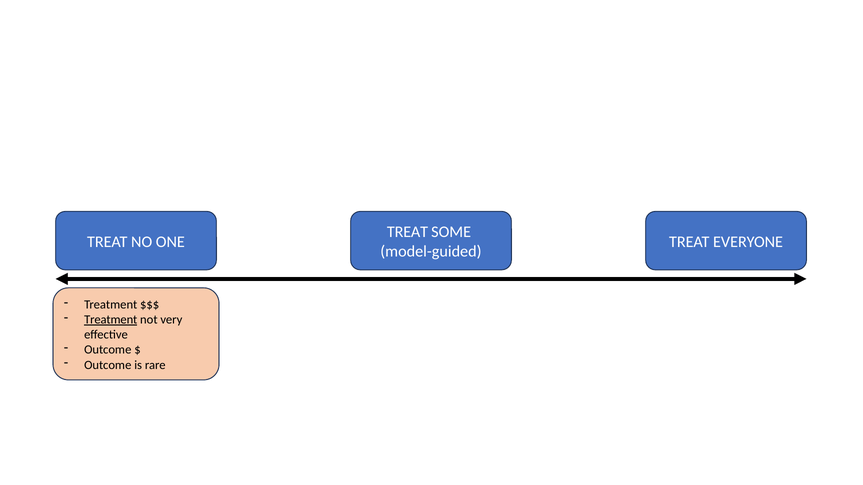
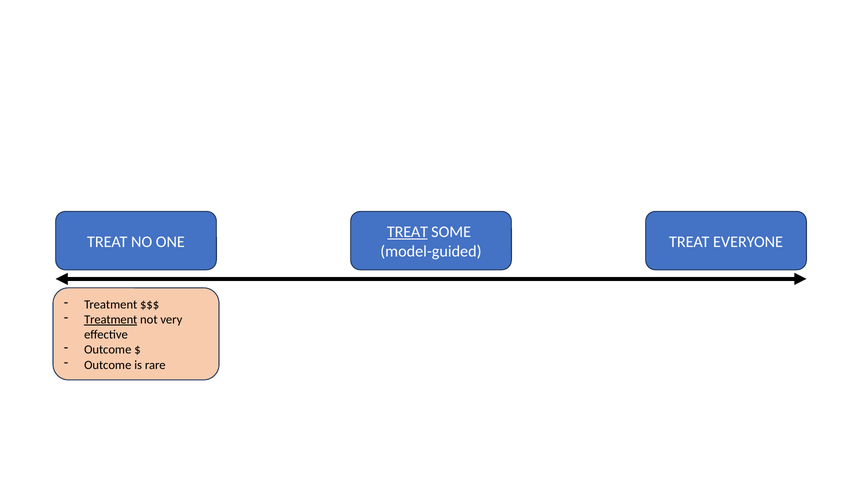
TREAT underline: none -> present (408, 232)
